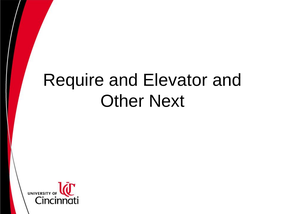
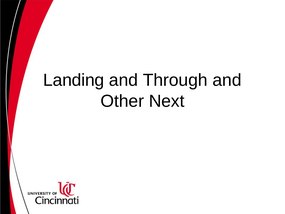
Require: Require -> Landing (74, 80)
Elevator: Elevator -> Through (175, 80)
